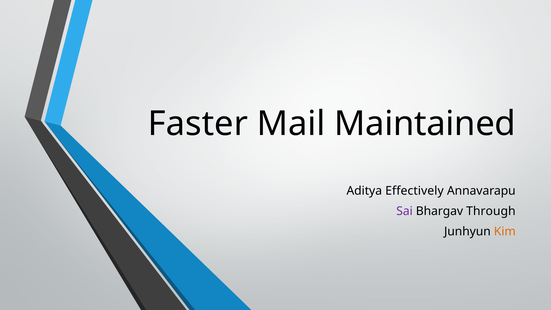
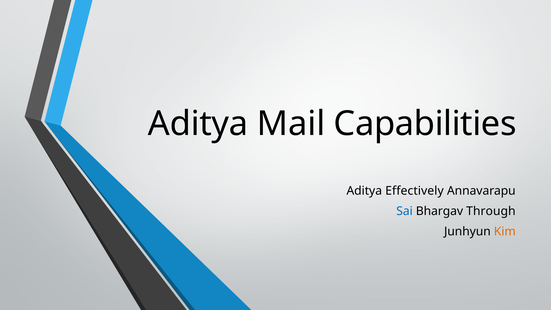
Faster: Faster -> Aditya (198, 124)
Maintained: Maintained -> Capabilities (425, 124)
Sai colour: purple -> blue (405, 211)
